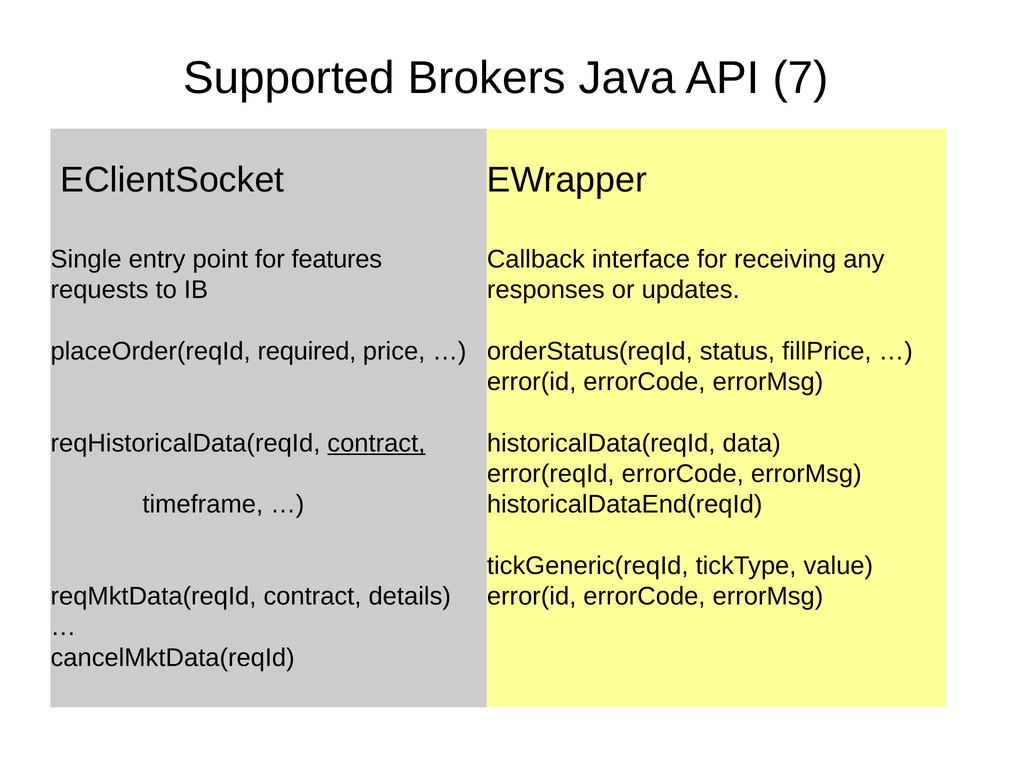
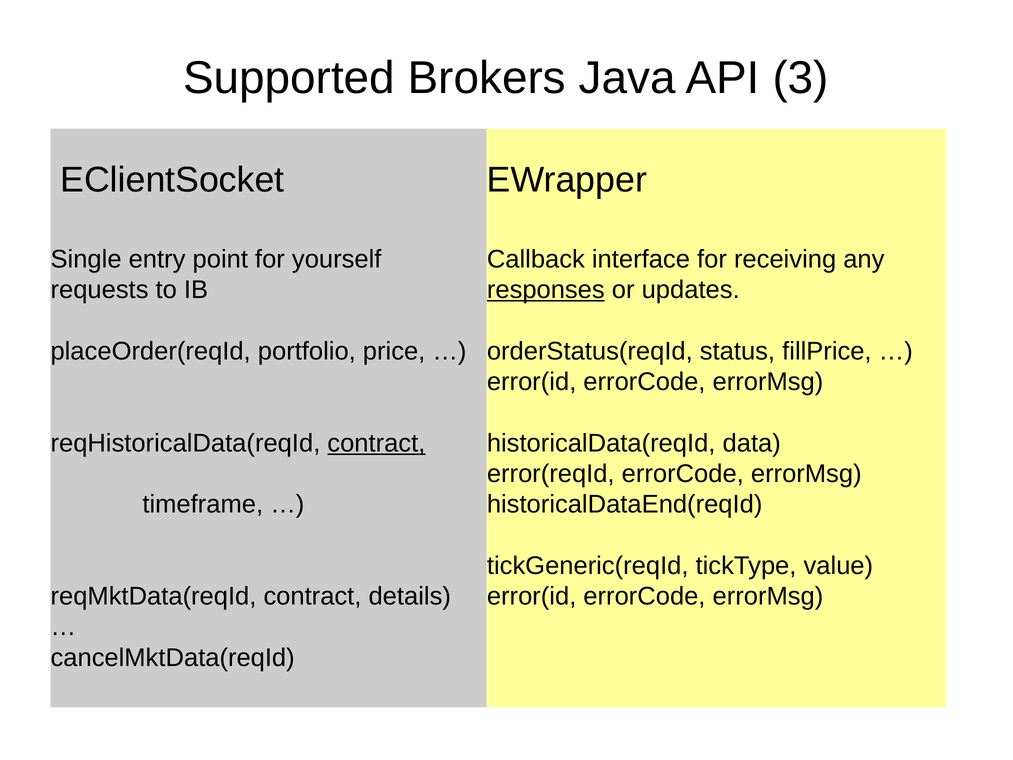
7: 7 -> 3 (801, 78)
features: features -> yourself (337, 259)
responses underline: none -> present (546, 290)
required: required -> portfolio (307, 351)
